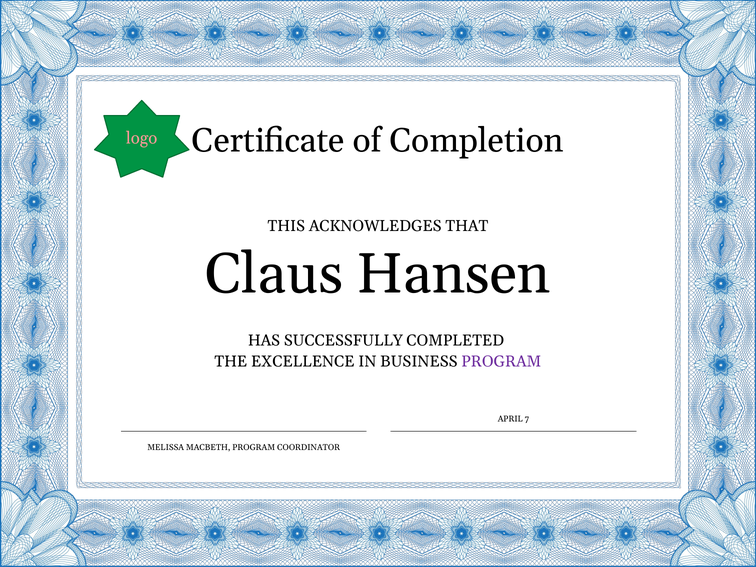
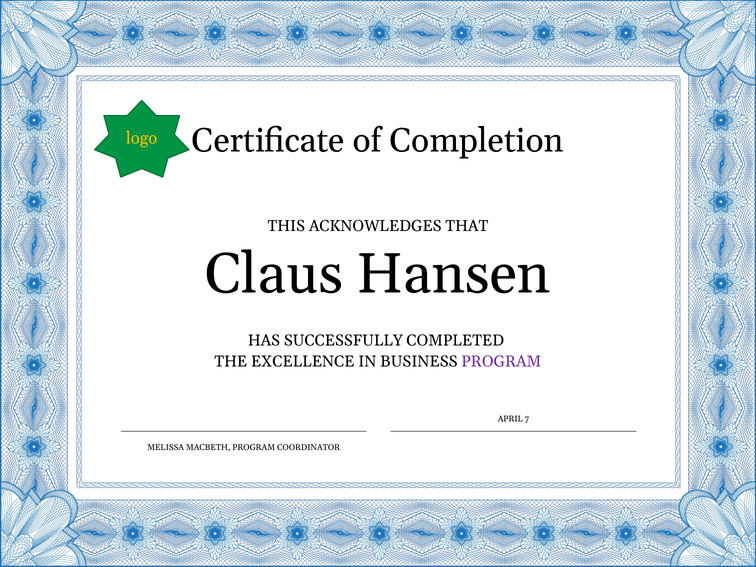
logo colour: pink -> yellow (142, 138)
